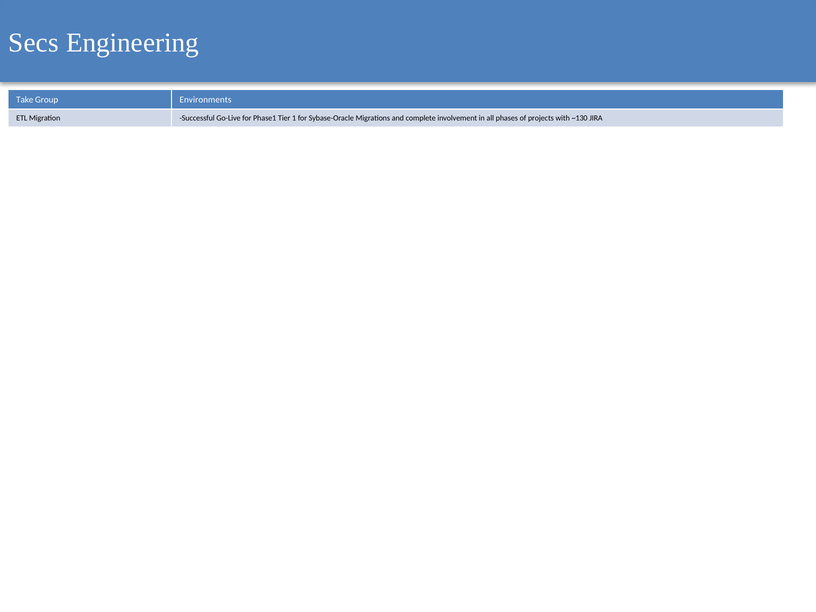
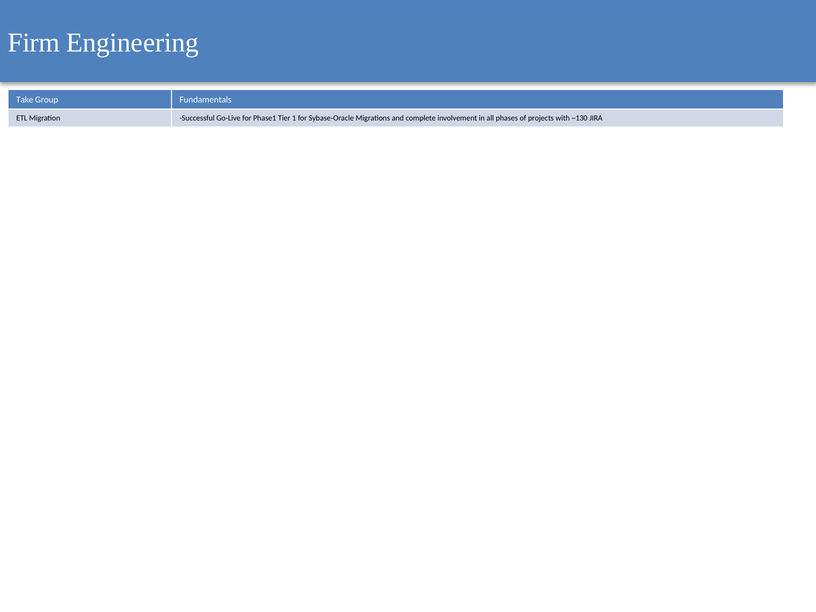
Secs: Secs -> Firm (34, 43)
Environments: Environments -> Fundamentals (206, 100)
